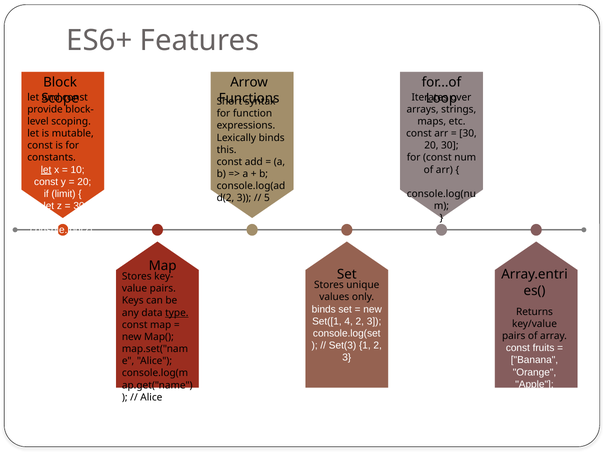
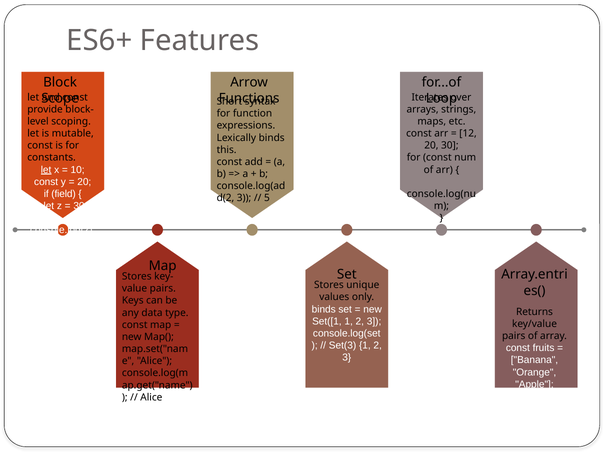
30: 30 -> 12 (468, 133)
limit: limit -> field (64, 194)
type underline: present -> none (177, 313)
Set([1 4: 4 -> 1 (349, 321)
